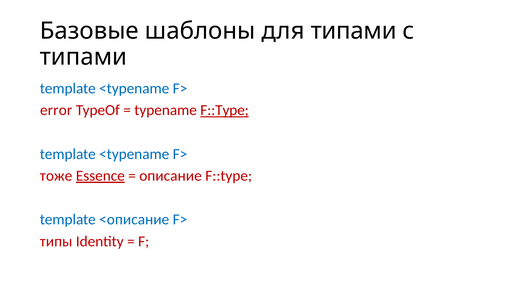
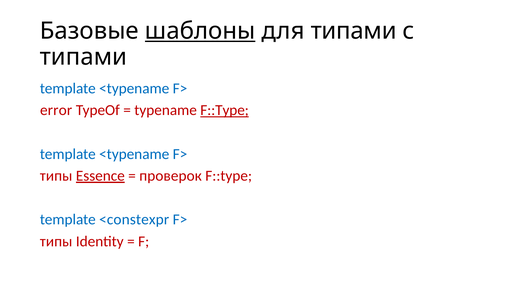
шаблоны underline: none -> present (200, 31)
тоже: тоже -> типы (56, 176)
описание: описание -> проверок (171, 176)
<описание: <описание -> <constexpr (134, 220)
